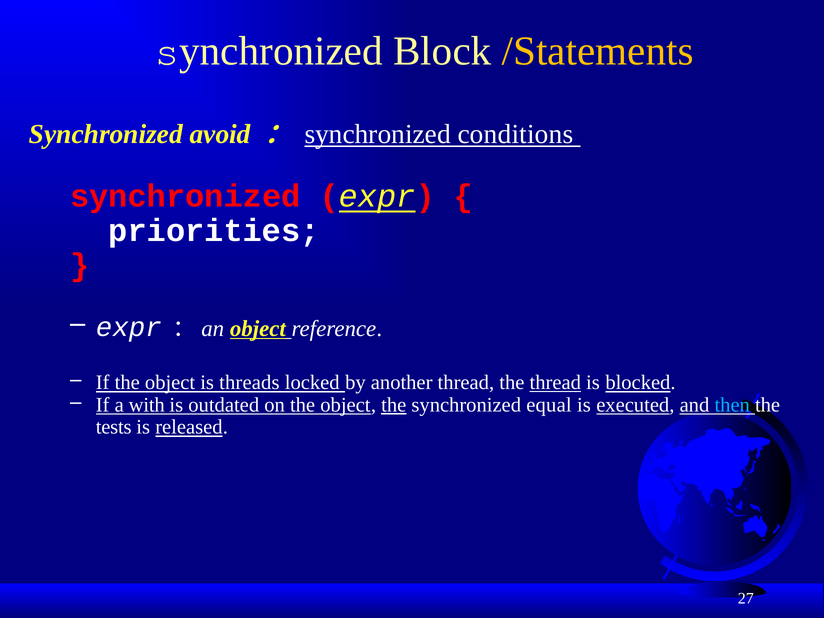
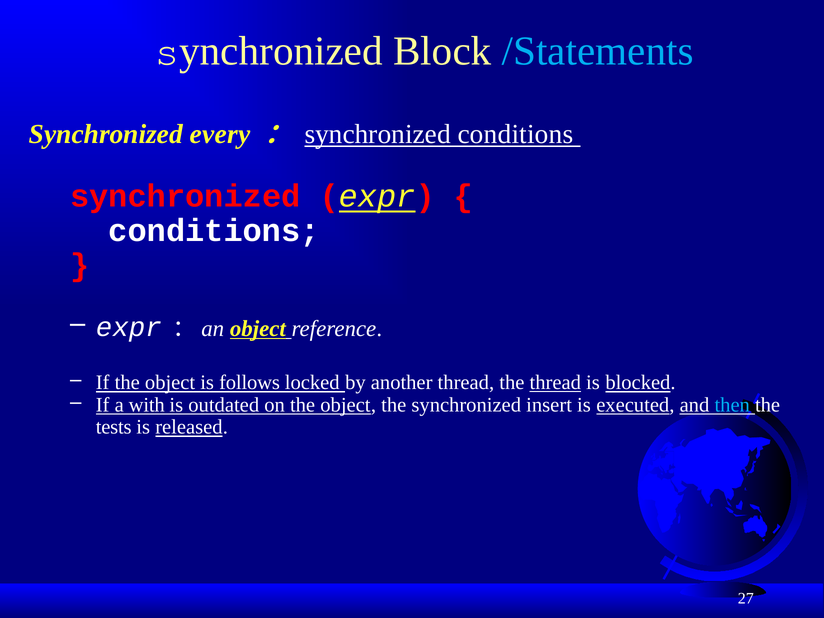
/Statements colour: yellow -> light blue (598, 51)
avoid: avoid -> every (220, 134)
priorities: priorities -> conditions (214, 231)
threads: threads -> follows (250, 383)
the underline: present -> none (394, 405)
equal: equal -> insert (549, 405)
